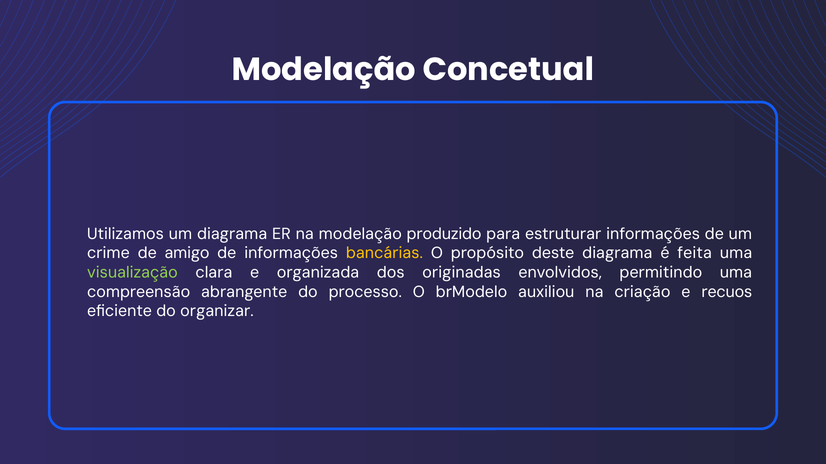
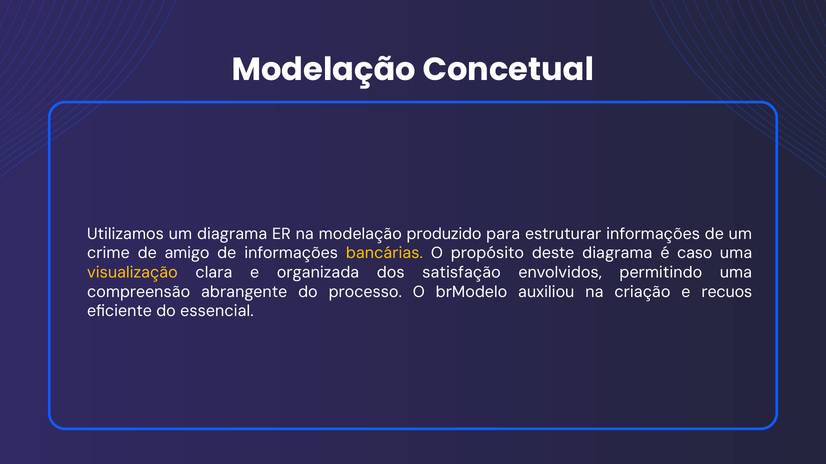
feita: feita -> caso (695, 254)
visualização colour: light green -> yellow (132, 273)
originadas: originadas -> satisfação (462, 273)
organizar: organizar -> essencial (217, 311)
